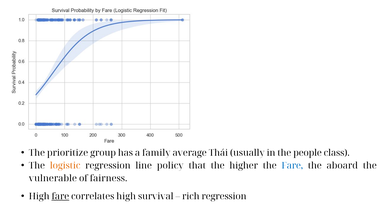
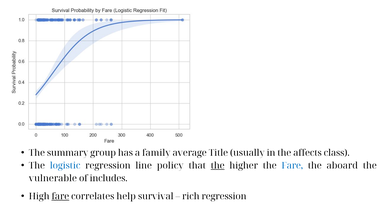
prioritize: prioritize -> summary (68, 153)
Thái: Thái -> Title (218, 153)
people: people -> affects (307, 153)
logistic colour: orange -> blue (65, 165)
the underline: none -> present (218, 165)
fairness: fairness -> includes (109, 178)
correlates high: high -> help (126, 196)
